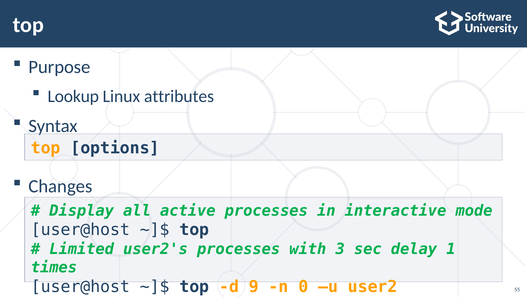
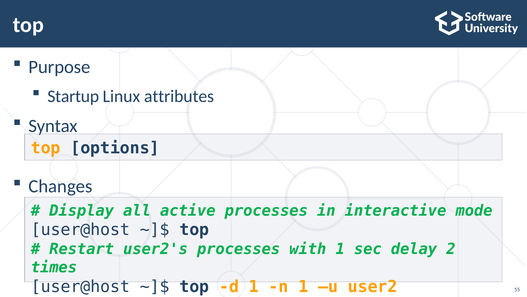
Lookup: Lookup -> Startup (73, 96)
Limited: Limited -> Restart (82, 248)
with 3: 3 -> 1 (340, 248)
1: 1 -> 2 (451, 248)
d 9: 9 -> 1 (254, 286)
n 0: 0 -> 1 (303, 286)
